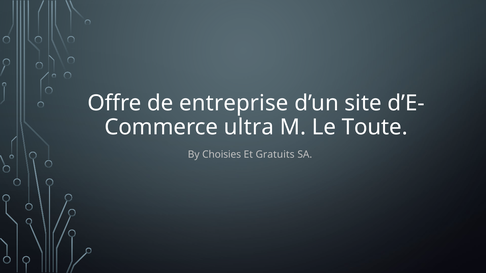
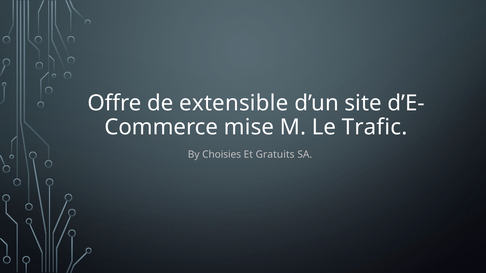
entreprise: entreprise -> extensible (234, 103)
ultra: ultra -> mise (249, 127)
Toute: Toute -> Trafic (375, 127)
